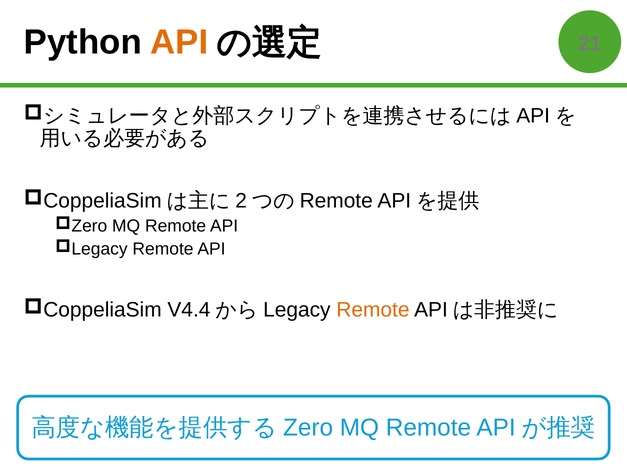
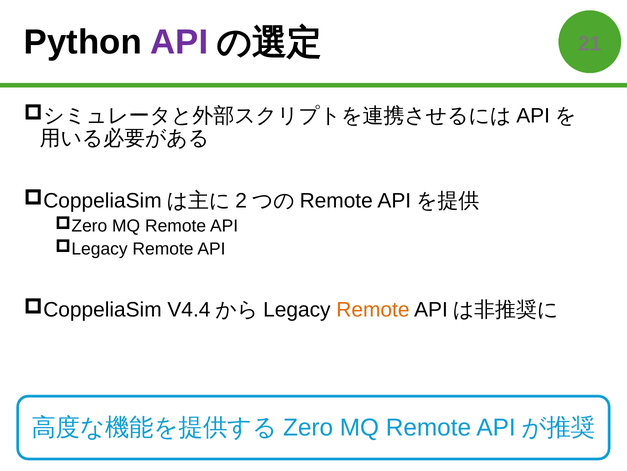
API colour: orange -> purple (179, 42)
